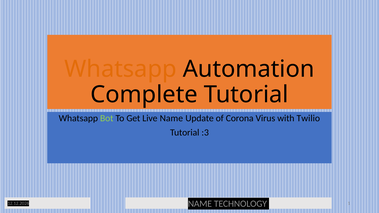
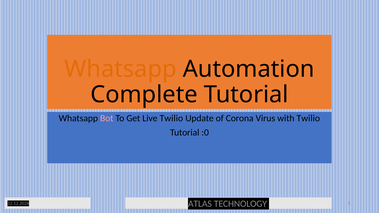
Bot colour: light green -> pink (107, 118)
Live Name: Name -> Twilio (171, 118)
:3: :3 -> :0 (205, 133)
NAME: NAME -> ATLAS (200, 204)
